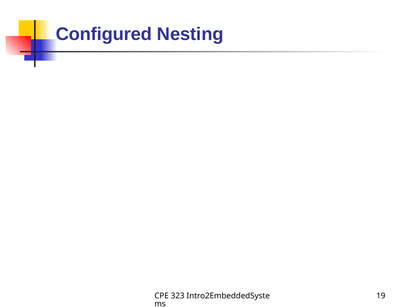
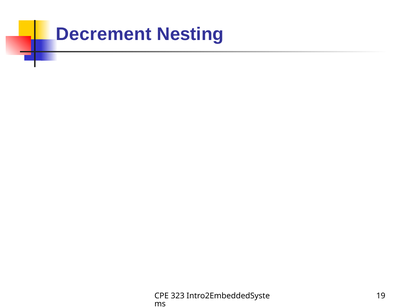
Configured: Configured -> Decrement (104, 34)
